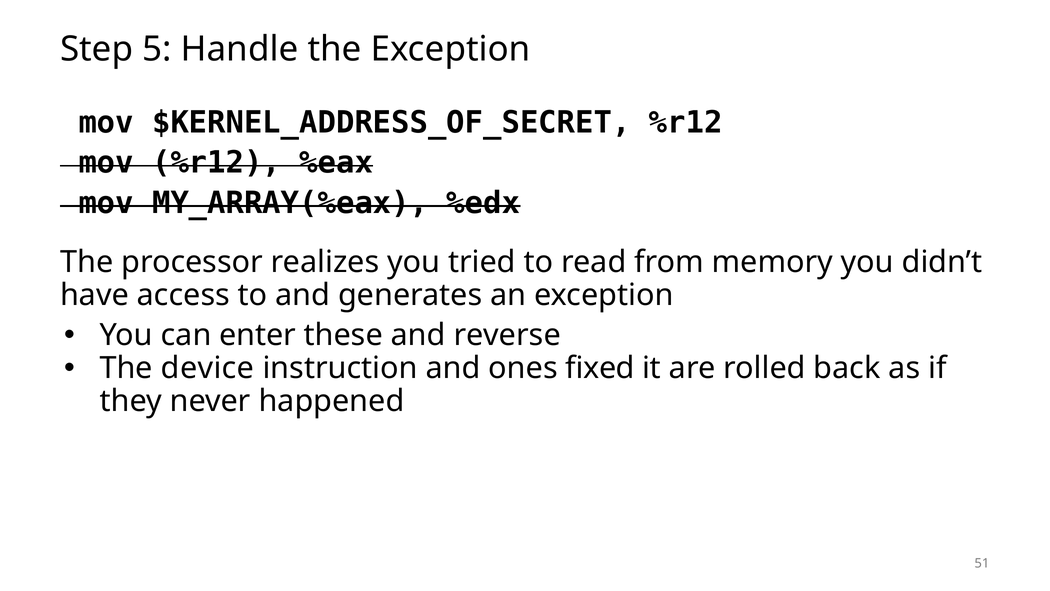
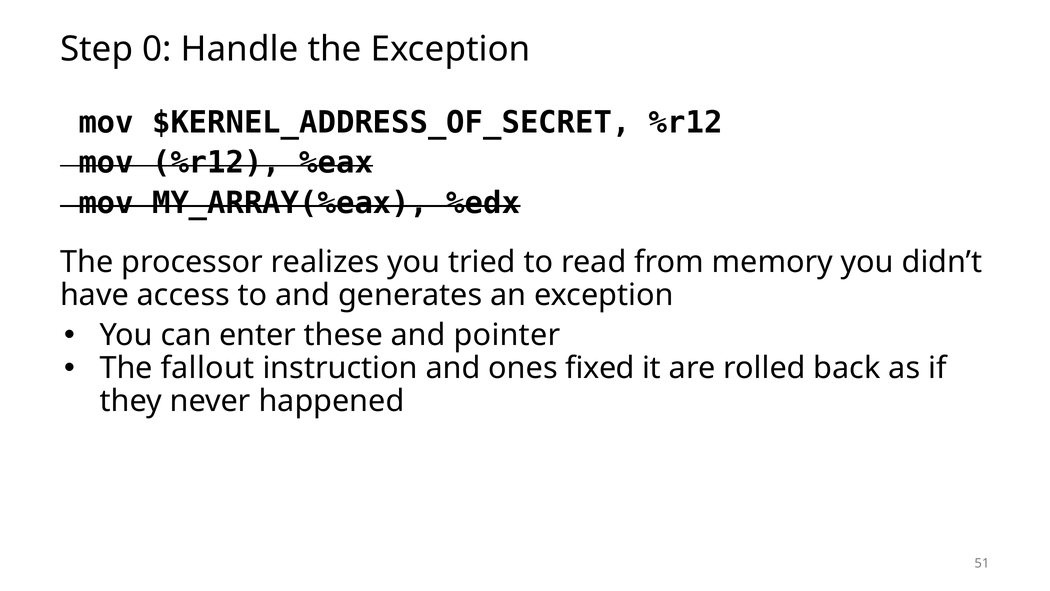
5: 5 -> 0 (157, 49)
reverse: reverse -> pointer (507, 335)
device: device -> fallout (207, 368)
